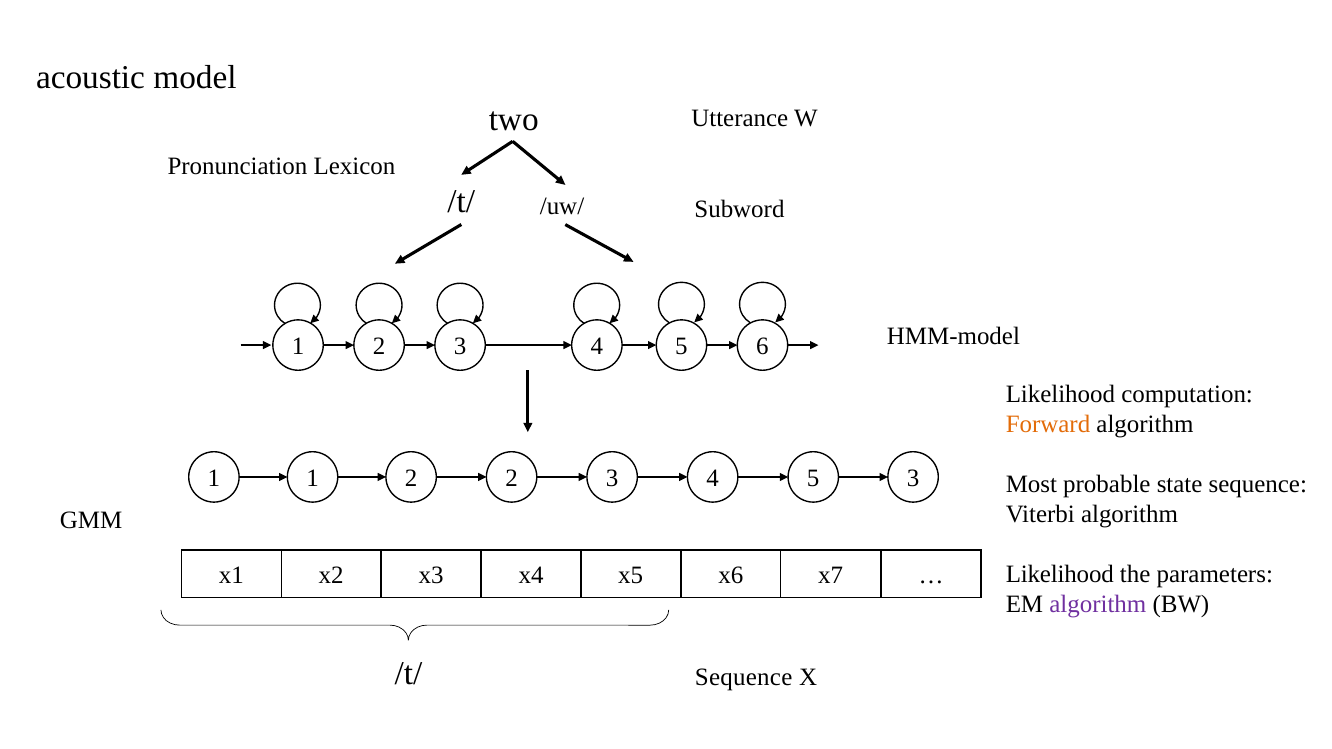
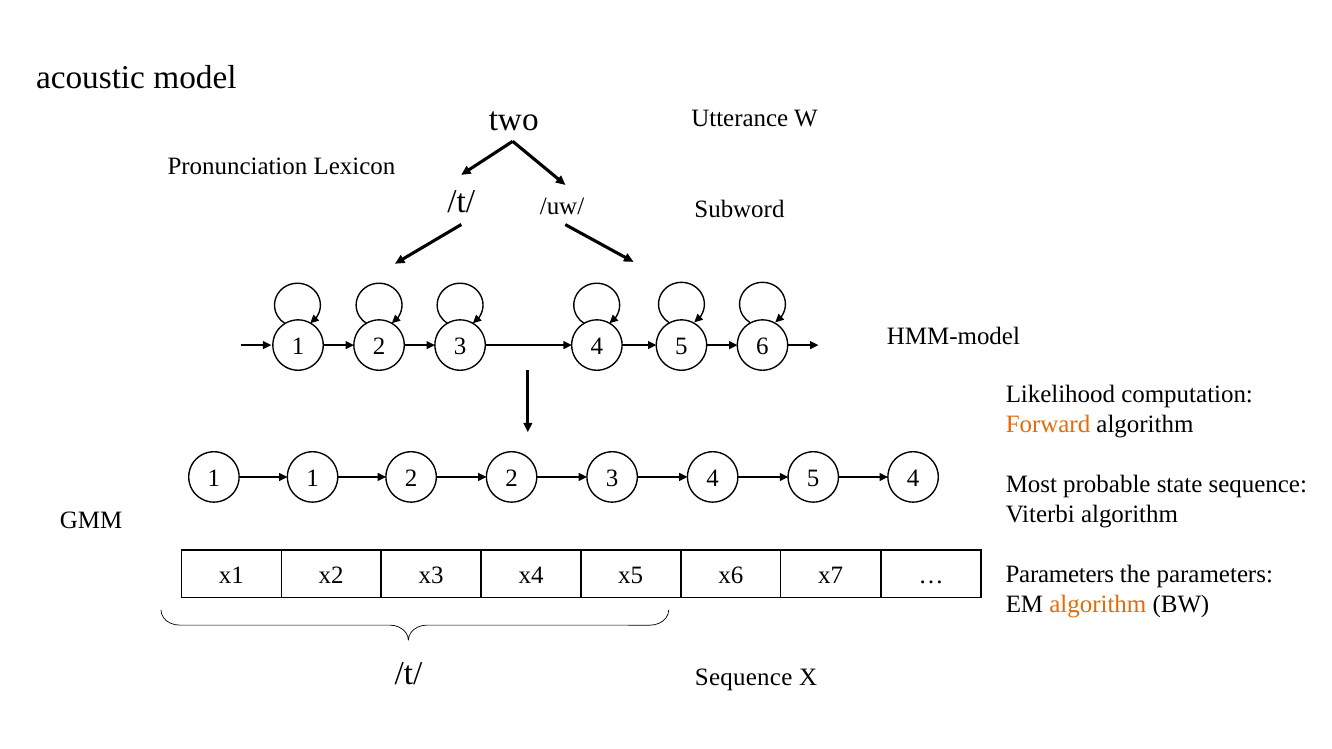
5 3: 3 -> 4 (913, 479)
Likelihood: Likelihood -> Parameters (1060, 575)
algorithm colour: purple -> orange (1098, 605)
